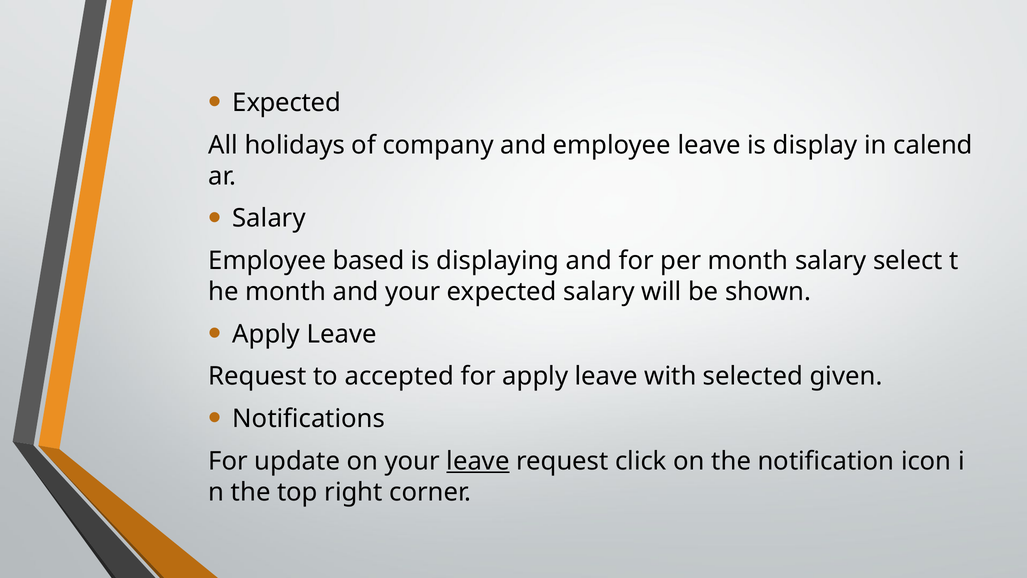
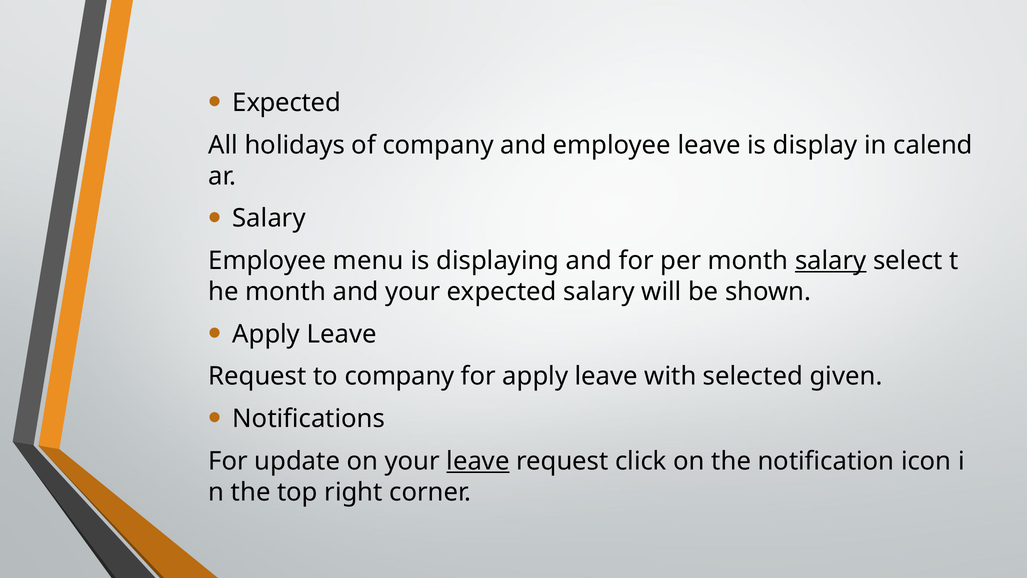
based: based -> menu (368, 261)
salary underline: none -> present (831, 261)
to accepted: accepted -> company (399, 376)
